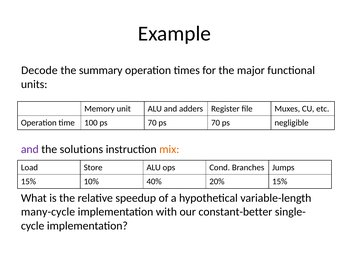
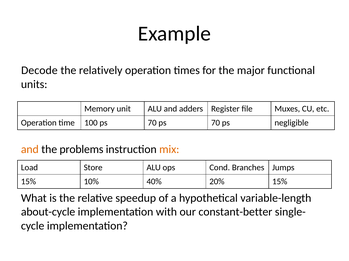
summary: summary -> relatively (101, 71)
and colour: purple -> orange (30, 150)
solutions: solutions -> problems (81, 150)
many-cycle: many-cycle -> about-cycle (48, 213)
